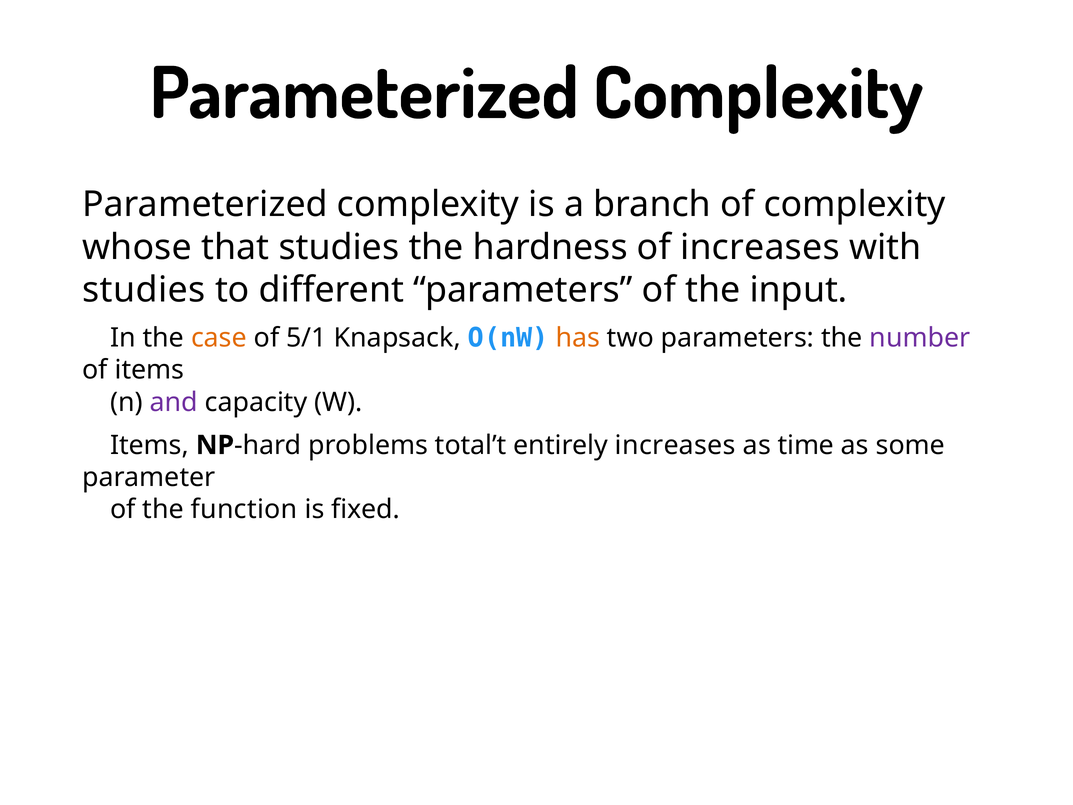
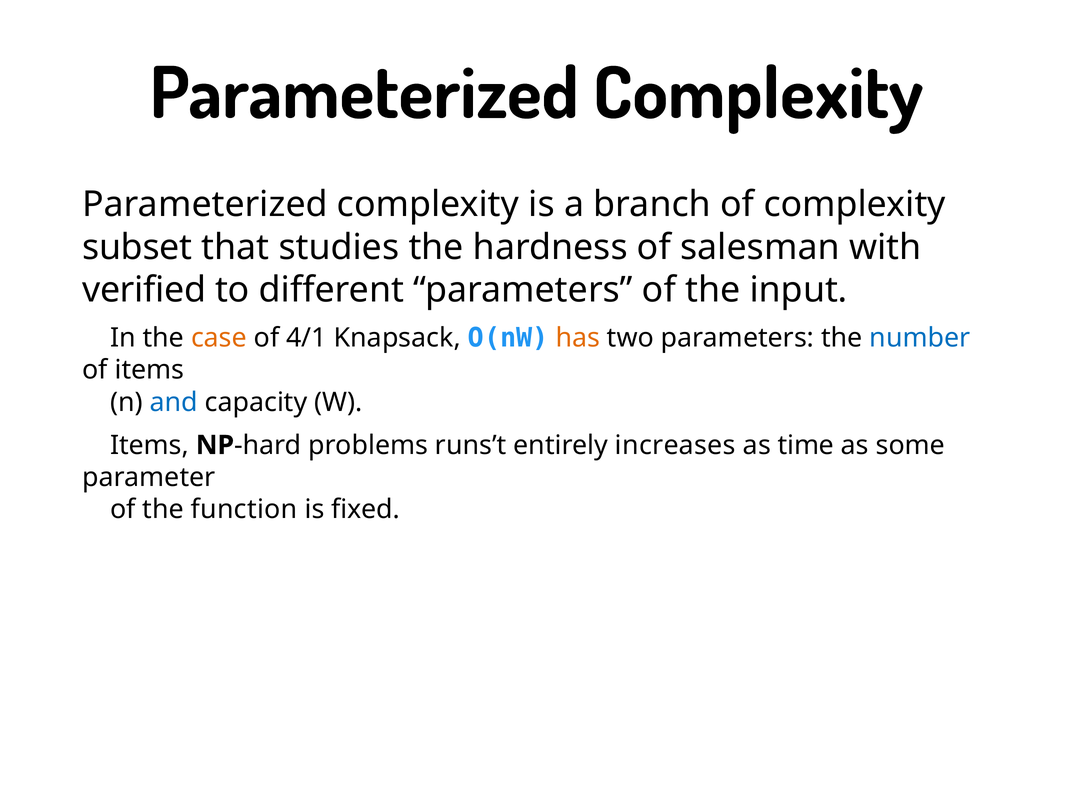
whose: whose -> subset (137, 247)
of increases: increases -> salesman (760, 247)
studies: studies -> verified (144, 290)
5/1: 5/1 -> 4/1 (306, 338)
number colour: purple -> blue (920, 338)
and colour: purple -> blue (174, 402)
total’t: total’t -> runs’t (471, 445)
